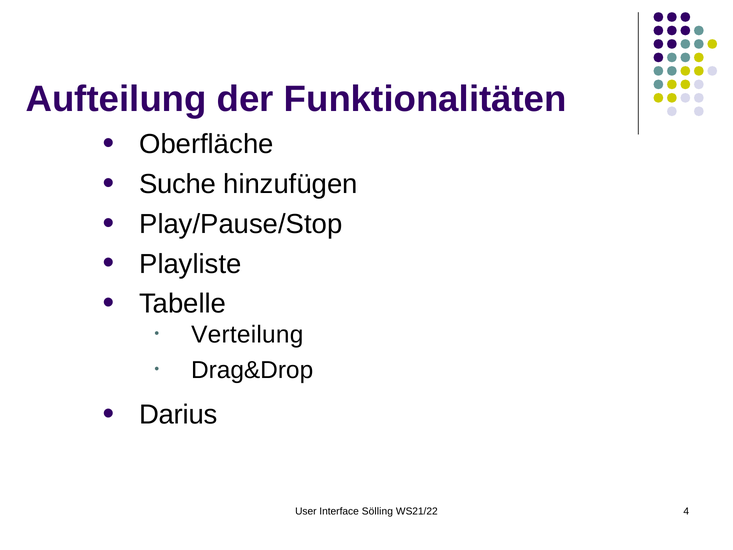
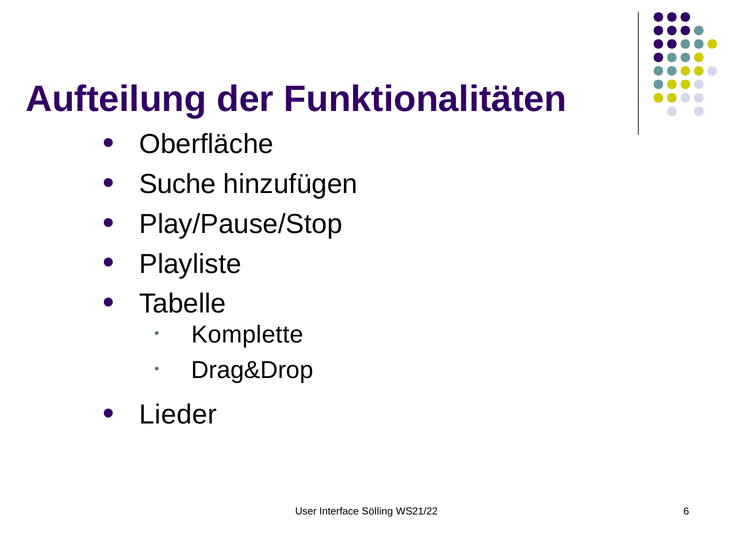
Verteilung: Verteilung -> Komplette (247, 335)
Darius: Darius -> Lieder (178, 415)
4: 4 -> 6 (686, 511)
